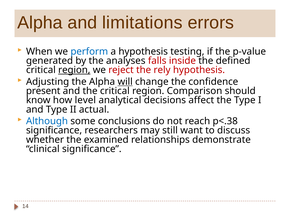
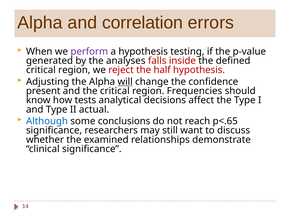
limitations: limitations -> correlation (142, 23)
perform colour: blue -> purple (89, 52)
region underline: present -> none (74, 70)
rely: rely -> half (162, 70)
Comparison: Comparison -> Frequencies (195, 91)
level: level -> tests (85, 100)
p<.38: p<.38 -> p<.65 (225, 121)
